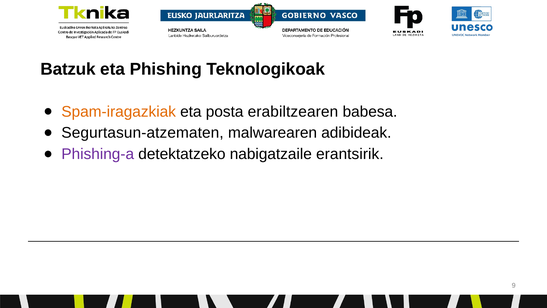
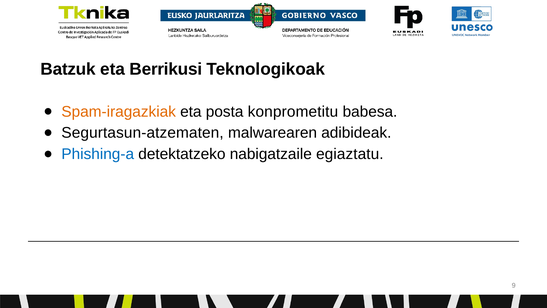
Phishing: Phishing -> Berrikusi (166, 69)
erabiltzearen: erabiltzearen -> konprometitu (293, 112)
Phishing-a colour: purple -> blue (98, 154)
erantsirik: erantsirik -> egiaztatu (350, 154)
